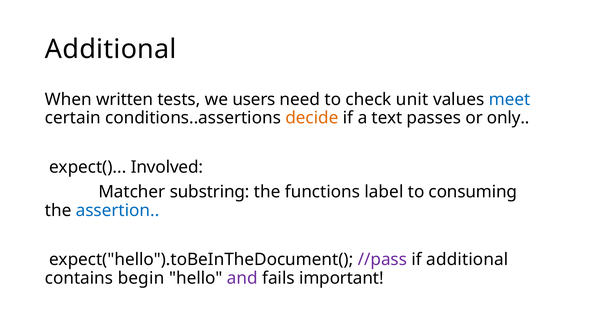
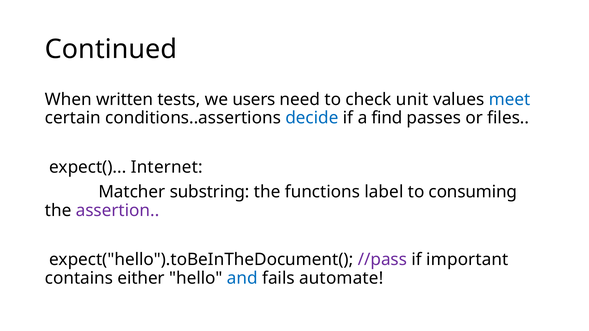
Additional: Additional -> Continued (111, 49)
decide colour: orange -> blue (312, 118)
text: text -> find (387, 118)
only: only -> files (508, 118)
Involved: Involved -> Internet (167, 167)
assertion colour: blue -> purple (118, 211)
if additional: additional -> important (467, 260)
begin: begin -> either (141, 278)
and colour: purple -> blue (242, 278)
important: important -> automate (341, 278)
